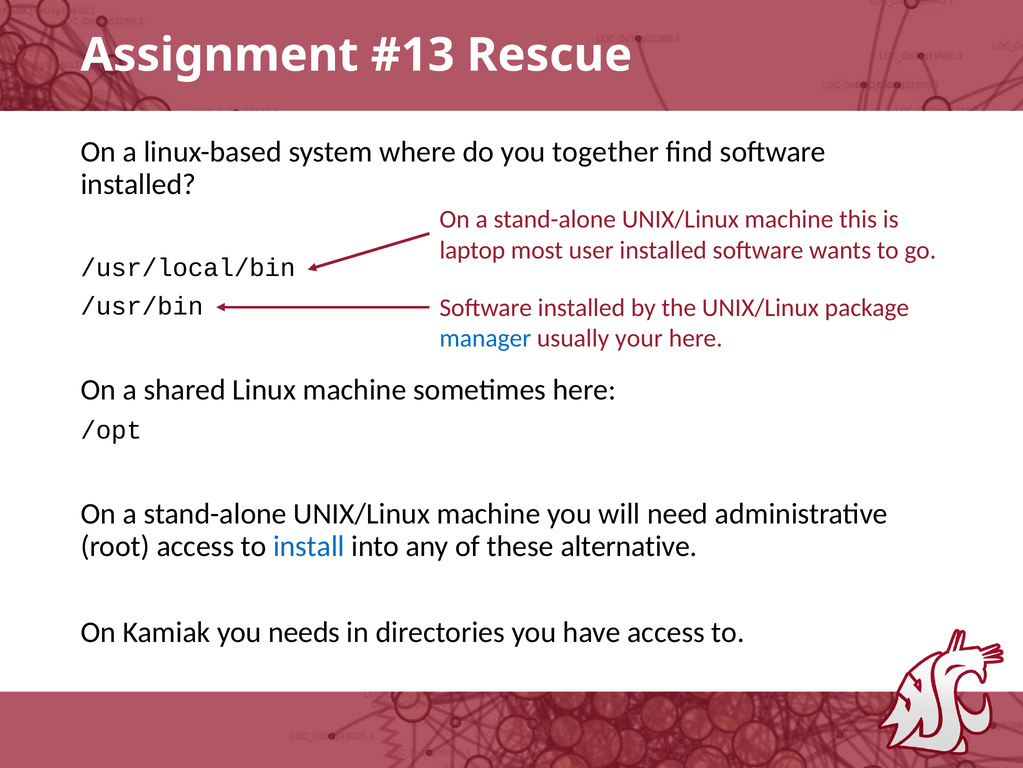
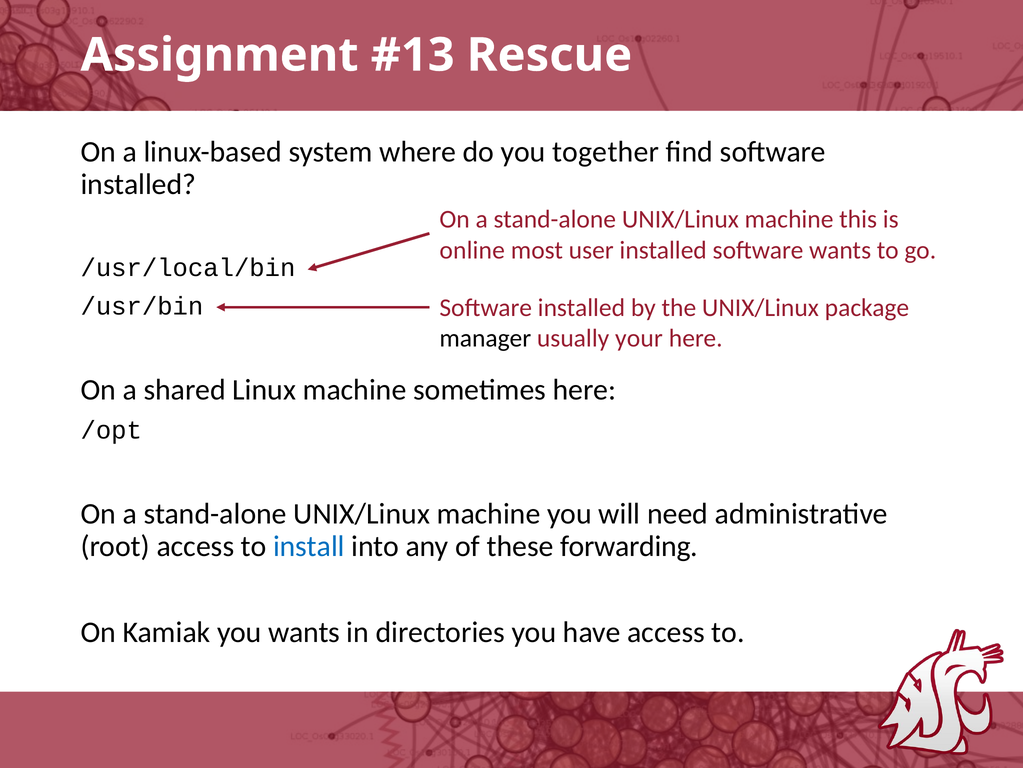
laptop: laptop -> online (472, 250)
manager colour: blue -> black (485, 338)
alternative: alternative -> forwarding (629, 546)
you needs: needs -> wants (304, 632)
